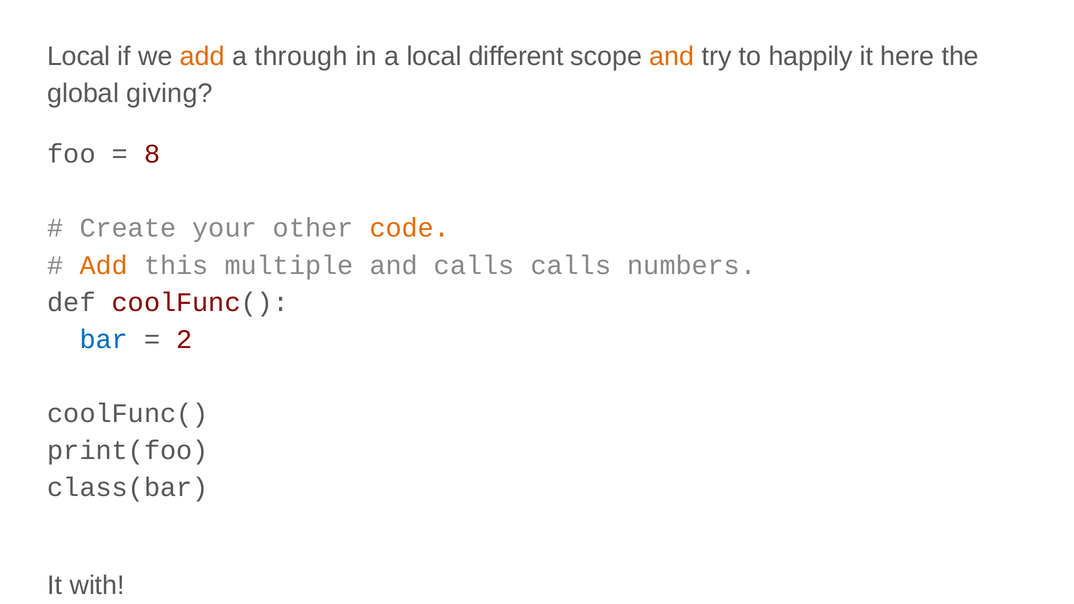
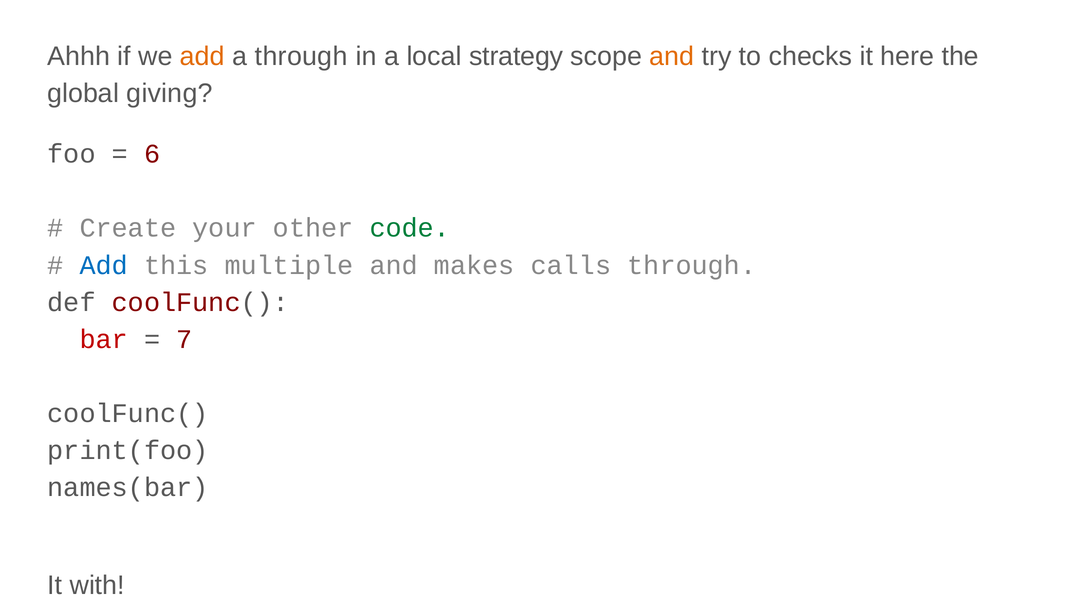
Local: Local -> Ahhh (79, 56)
different: different -> strategy (516, 56)
happily: happily -> checks (810, 56)
8: 8 -> 6 (152, 154)
code colour: orange -> green (410, 228)
Add colour: orange -> blue (104, 265)
and calls: calls -> makes (474, 265)
calls numbers: numbers -> through (692, 265)
bar colour: blue -> red (104, 339)
2: 2 -> 7 (184, 339)
class(bar: class(bar -> names(bar (128, 487)
